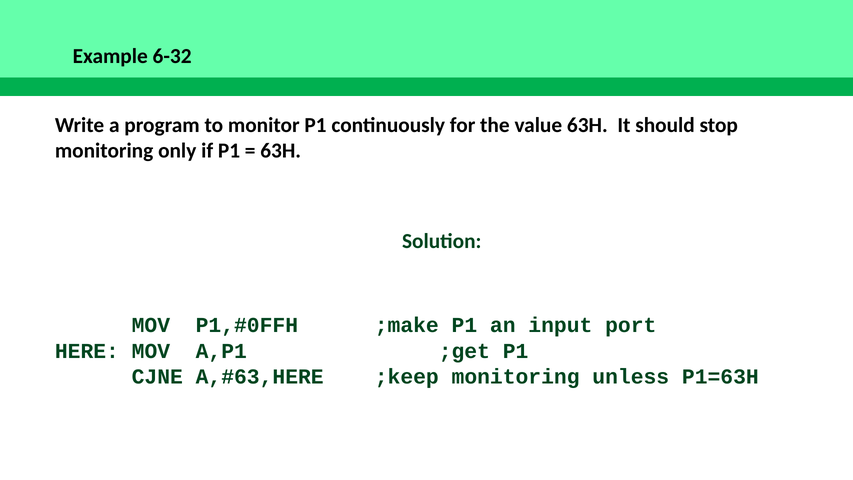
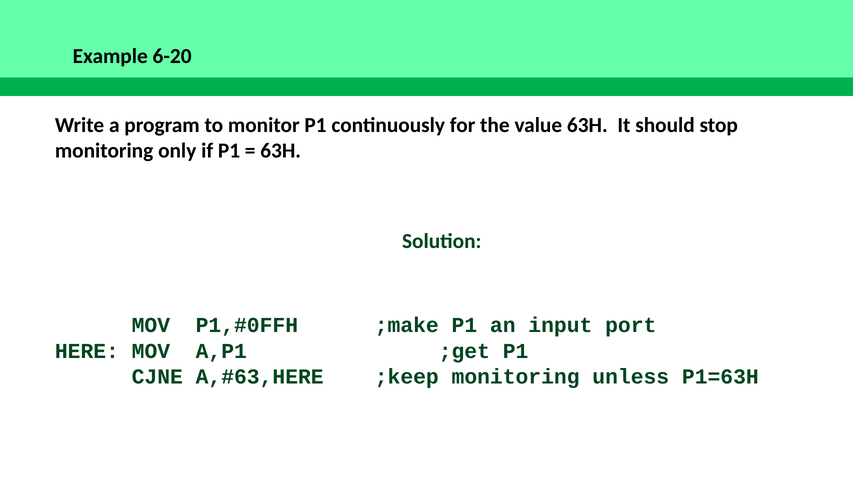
6-32: 6-32 -> 6-20 (172, 56)
